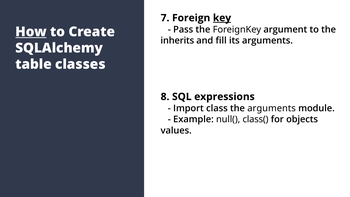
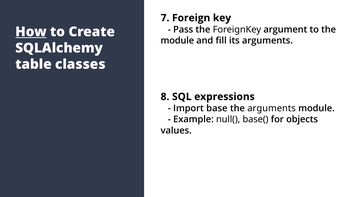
key underline: present -> none (222, 18)
inherits: inherits -> module (177, 41)
class: class -> base (217, 108)
class(: class( -> base( (255, 119)
